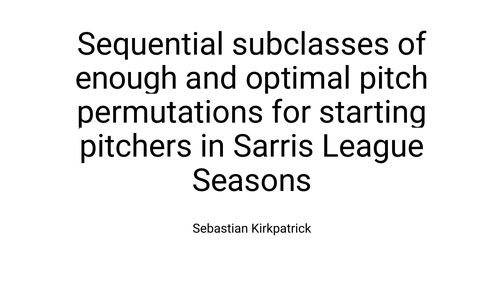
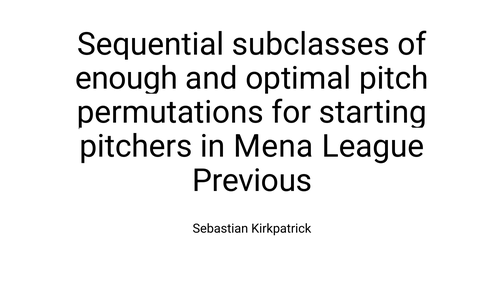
Sarris: Sarris -> Mena (273, 146)
Seasons: Seasons -> Previous (252, 180)
